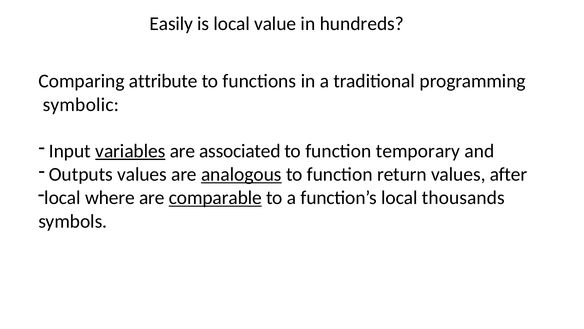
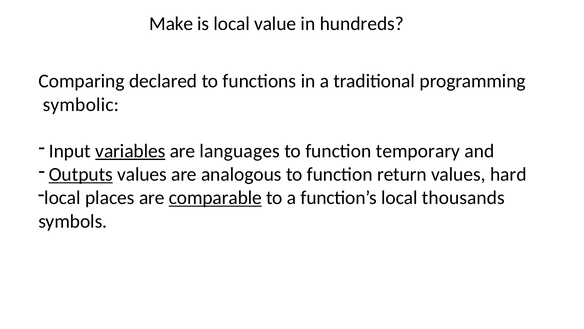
Easily: Easily -> Make (171, 24)
attribute: attribute -> declared (163, 81)
associated: associated -> languages (240, 151)
Outputs underline: none -> present (81, 174)
analogous underline: present -> none (241, 174)
after: after -> hard (508, 174)
where: where -> places (110, 198)
